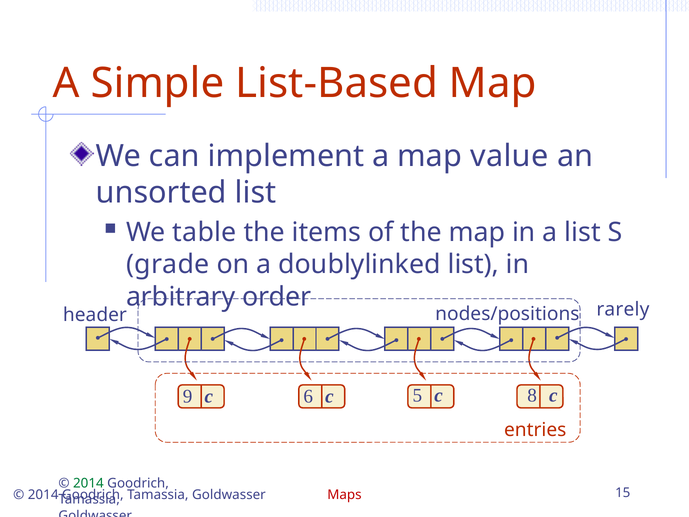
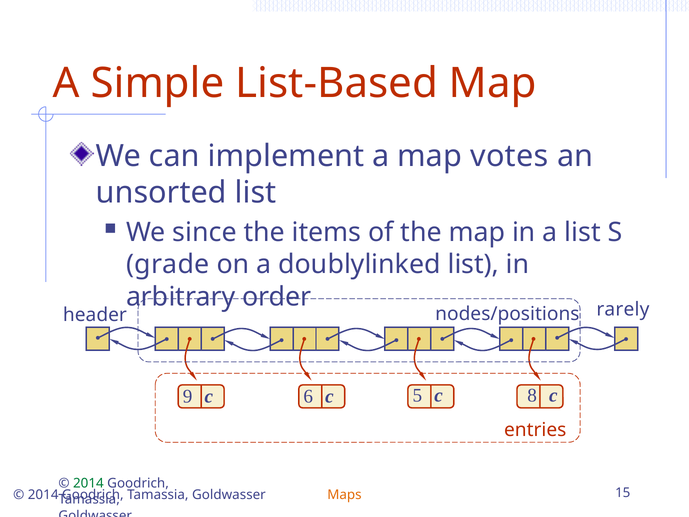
value: value -> votes (509, 156)
table: table -> since (205, 232)
Maps colour: red -> orange (344, 495)
